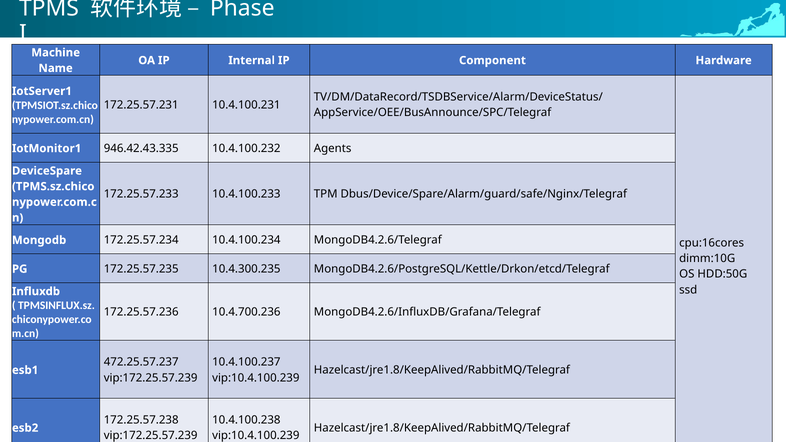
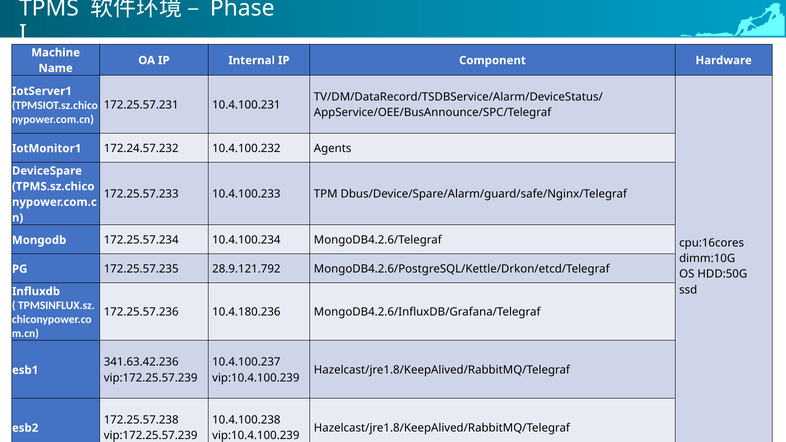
946.42.43.335: 946.42.43.335 -> 172.24.57.232 (141, 148)
10.4.300.235: 10.4.300.235 -> 28.9.121.792 (246, 269)
10.4.700.236: 10.4.700.236 -> 10.4.180.236 (246, 312)
472.25.57.237: 472.25.57.237 -> 341.63.42.236 (141, 362)
